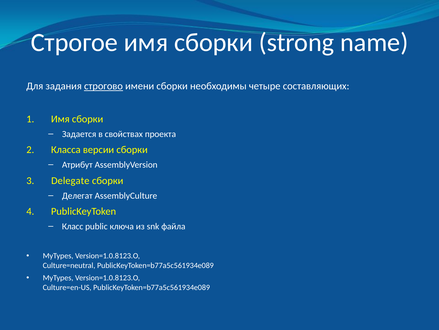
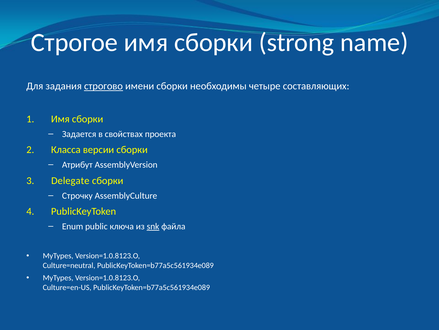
Делегат: Делегат -> Строчку (77, 195)
Класс: Класс -> Enum (73, 226)
snk underline: none -> present (153, 226)
